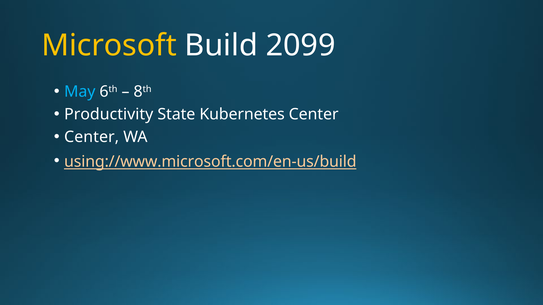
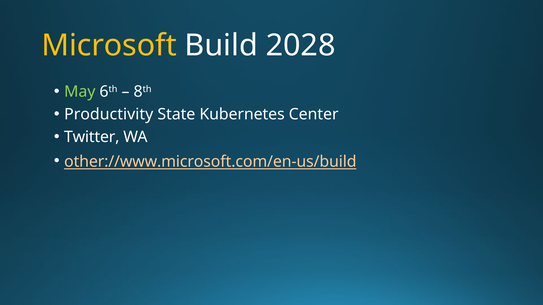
2099: 2099 -> 2028 (301, 46)
May colour: light blue -> light green (80, 92)
Center: Center -> Twitter (92, 137)
using://www.microsoft.com/en-us/build: using://www.microsoft.com/en-us/build -> other://www.microsoft.com/en-us/build (210, 162)
